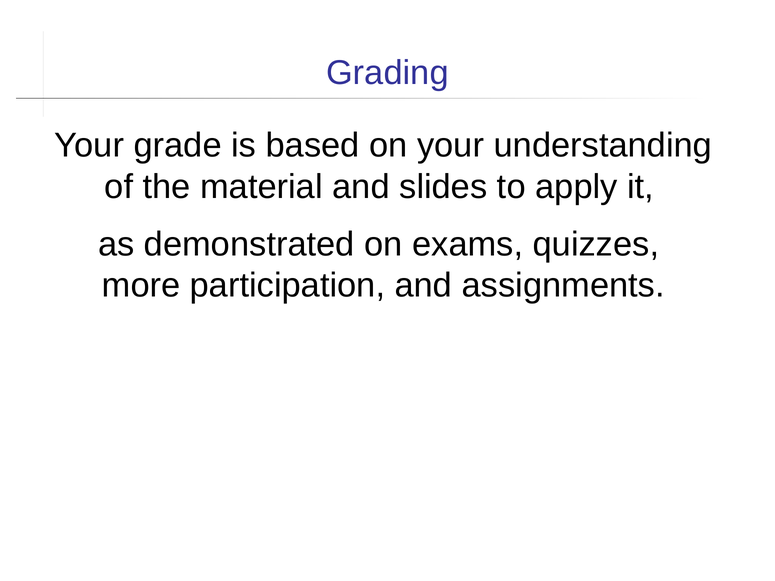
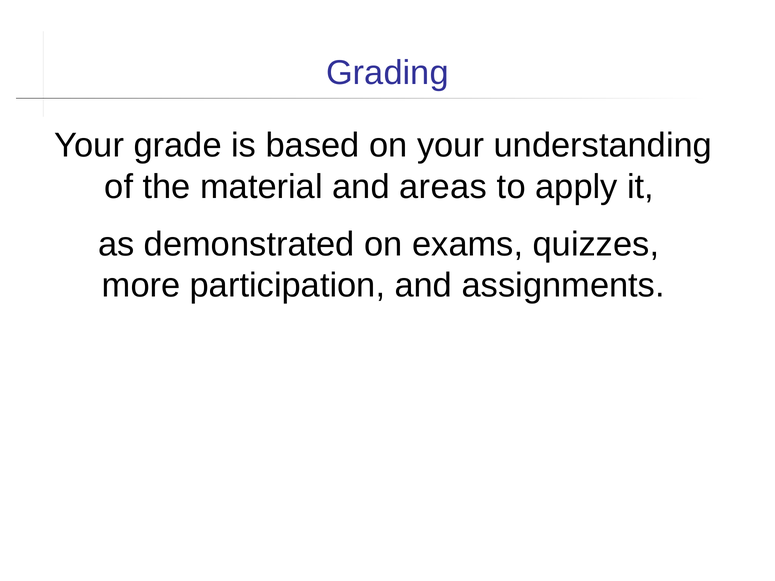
slides: slides -> areas (443, 187)
